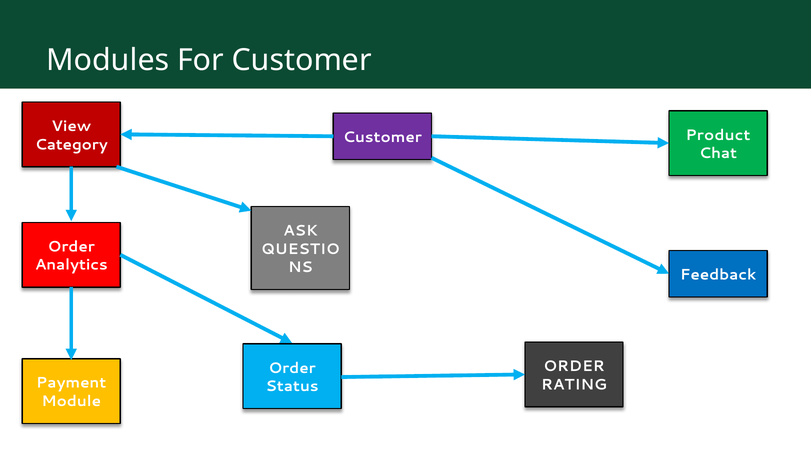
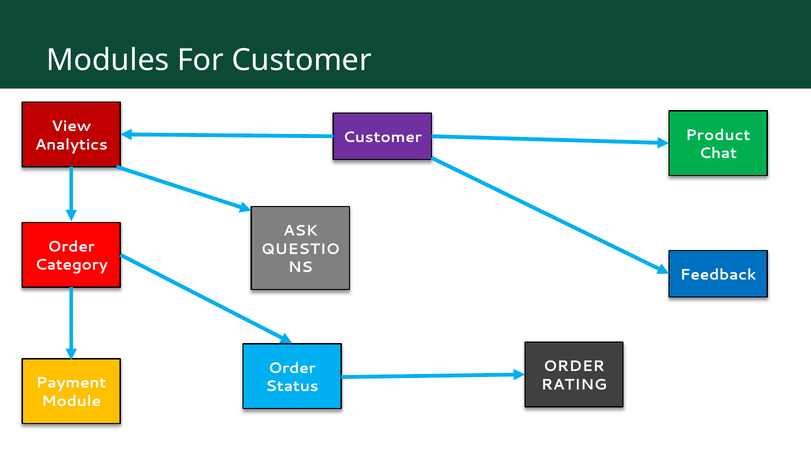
Category: Category -> Analytics (71, 145)
Analytics: Analytics -> Category (71, 265)
